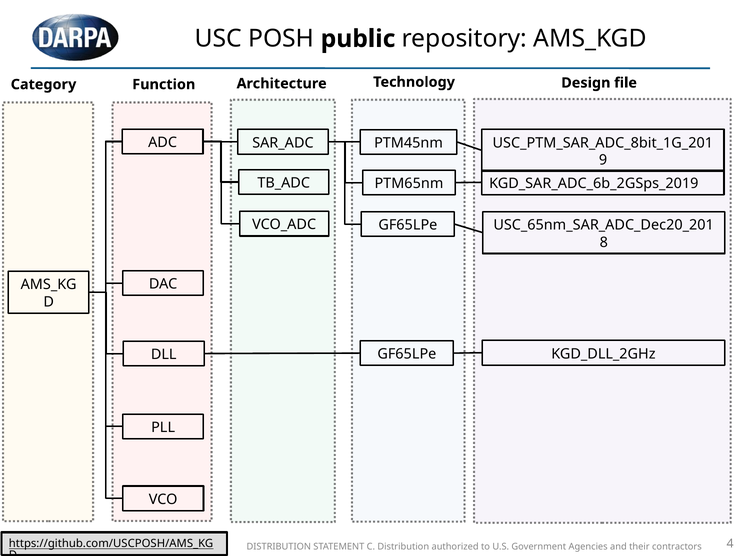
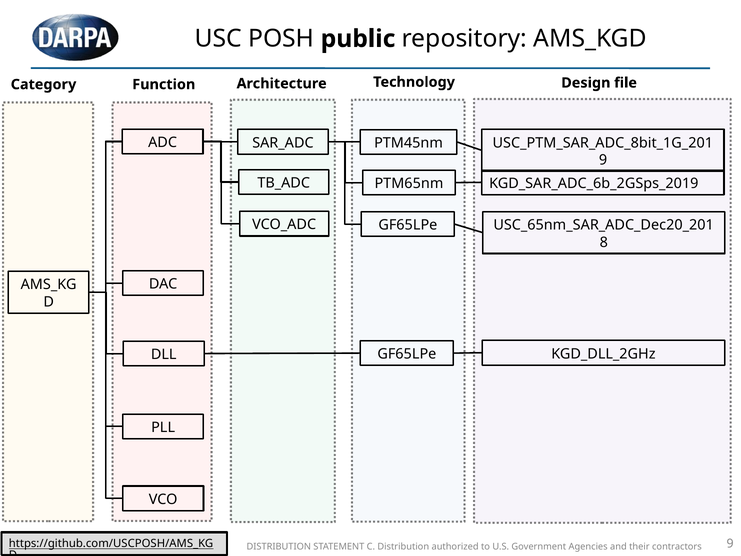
contractors 4: 4 -> 9 (730, 544)
